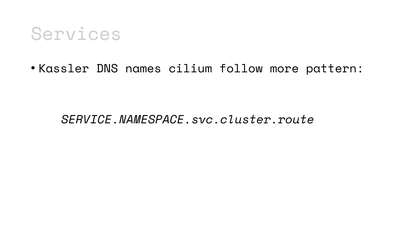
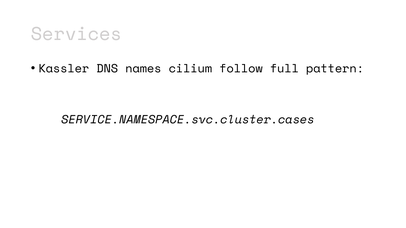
more: more -> full (284, 69)
SERVICE.NAMESPACE.svc.cluster.route: SERVICE.NAMESPACE.svc.cluster.route -> SERVICE.NAMESPACE.svc.cluster.cases (188, 120)
